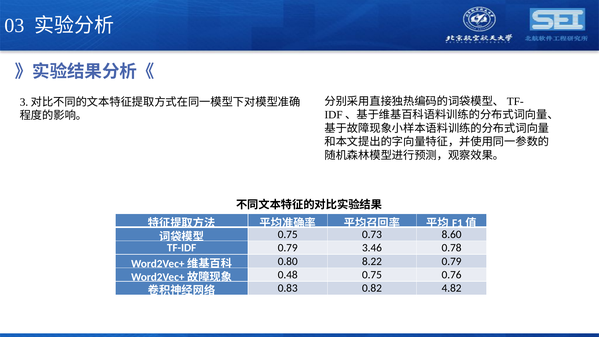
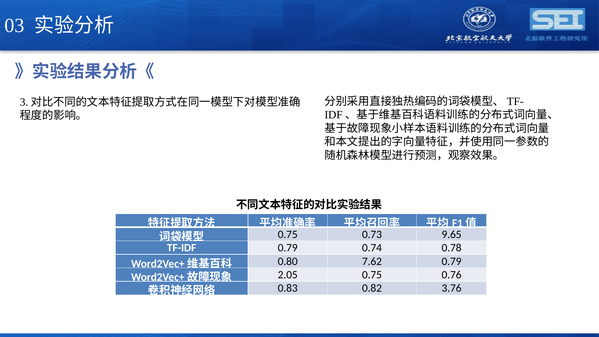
8.60: 8.60 -> 9.65 (452, 234)
3.46: 3.46 -> 0.74 (372, 248)
8.22: 8.22 -> 7.62 (372, 261)
0.48: 0.48 -> 2.05 (288, 275)
4.82: 4.82 -> 3.76 (452, 288)
